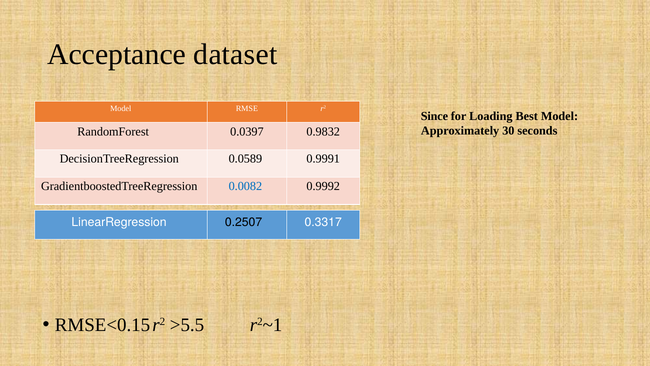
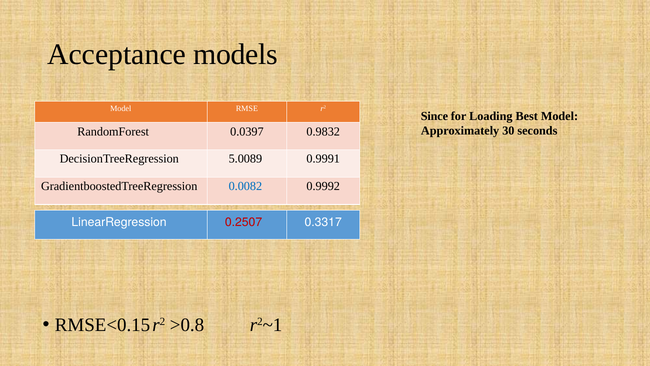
dataset: dataset -> models (236, 55)
0.0589: 0.0589 -> 5.0089 (245, 159)
0.2507 colour: black -> red (244, 222)
>5.5: >5.5 -> >0.8 (187, 324)
